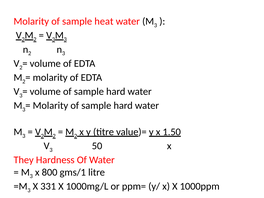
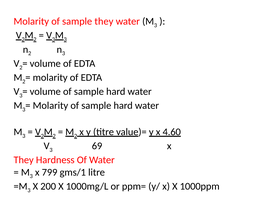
sample heat: heat -> they (104, 21)
1.50: 1.50 -> 4.60 (172, 132)
50: 50 -> 69 (97, 146)
800: 800 -> 799 (50, 172)
331: 331 -> 200 (48, 186)
